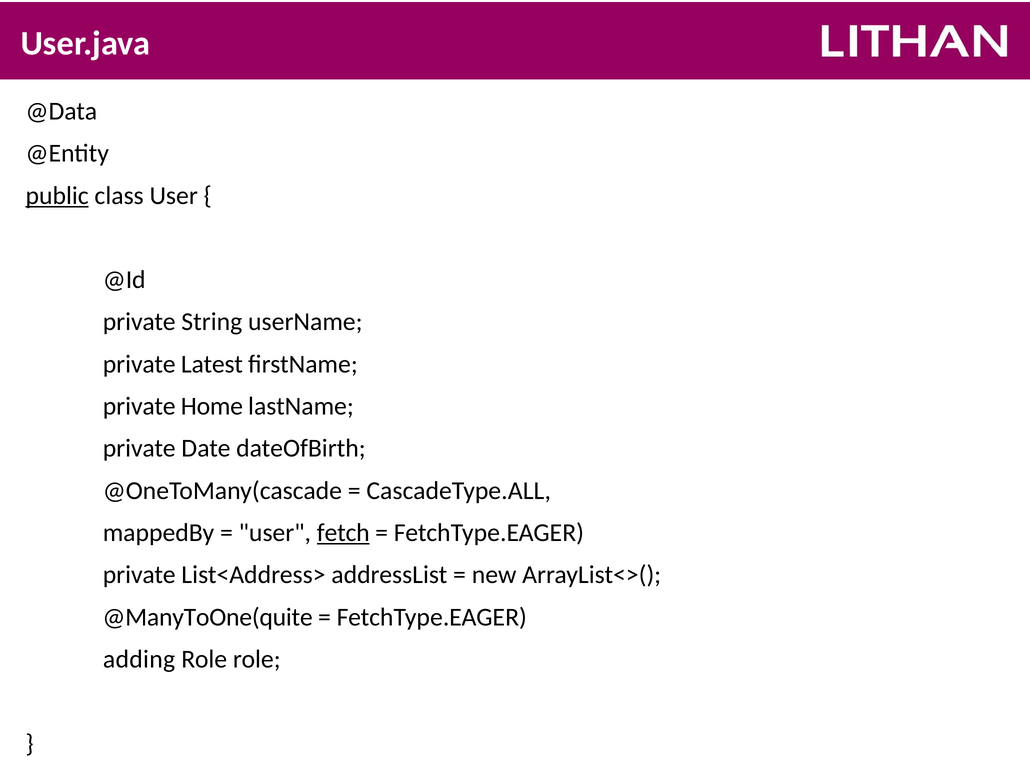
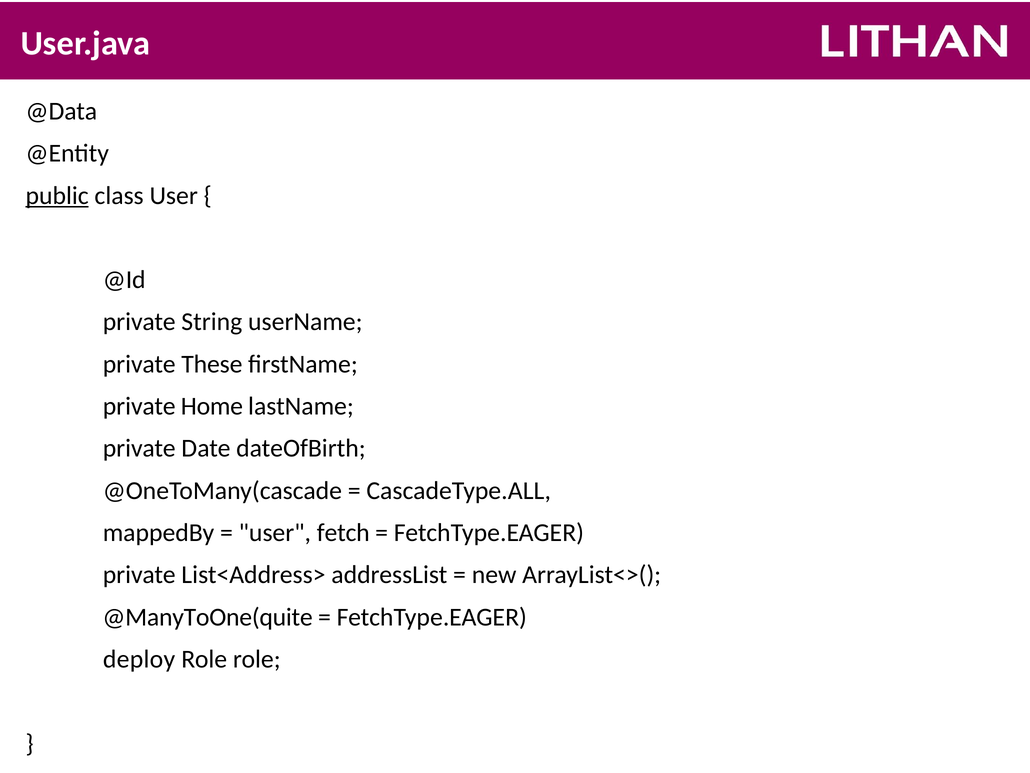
Latest: Latest -> These (212, 364)
fetch underline: present -> none (343, 532)
adding: adding -> deploy (139, 659)
